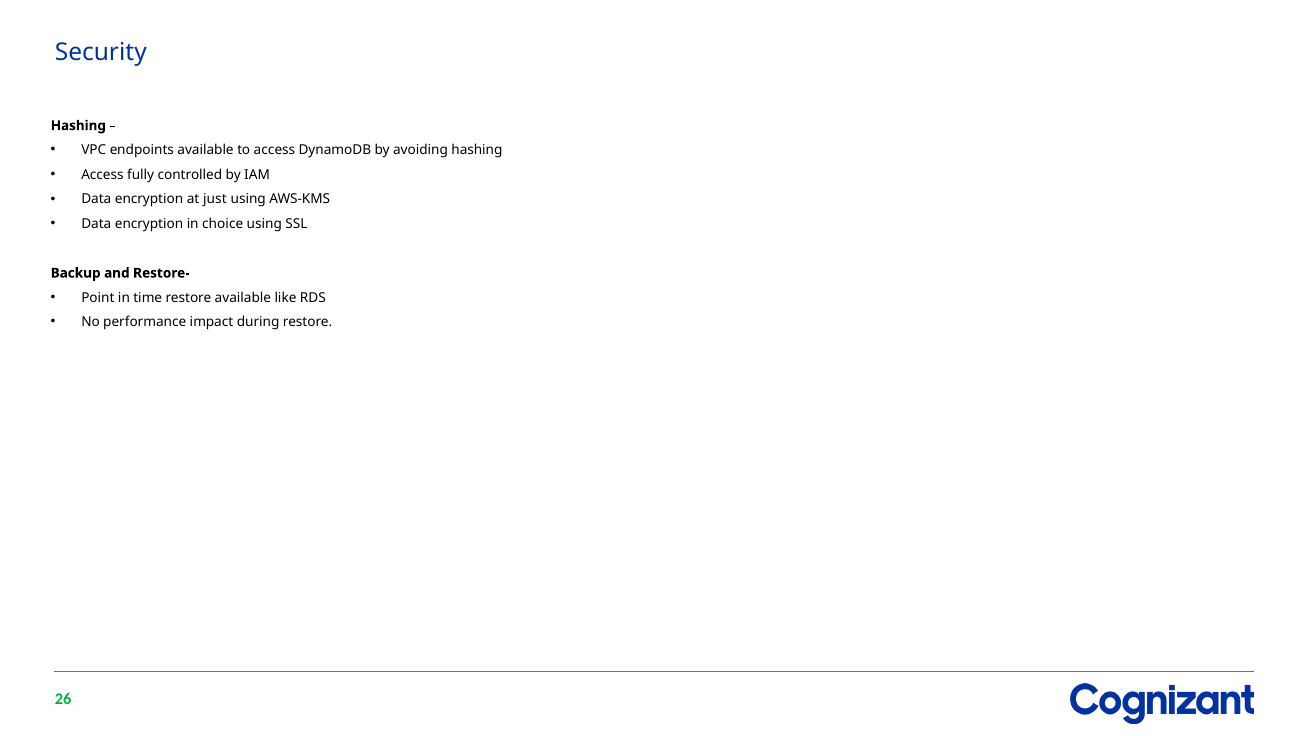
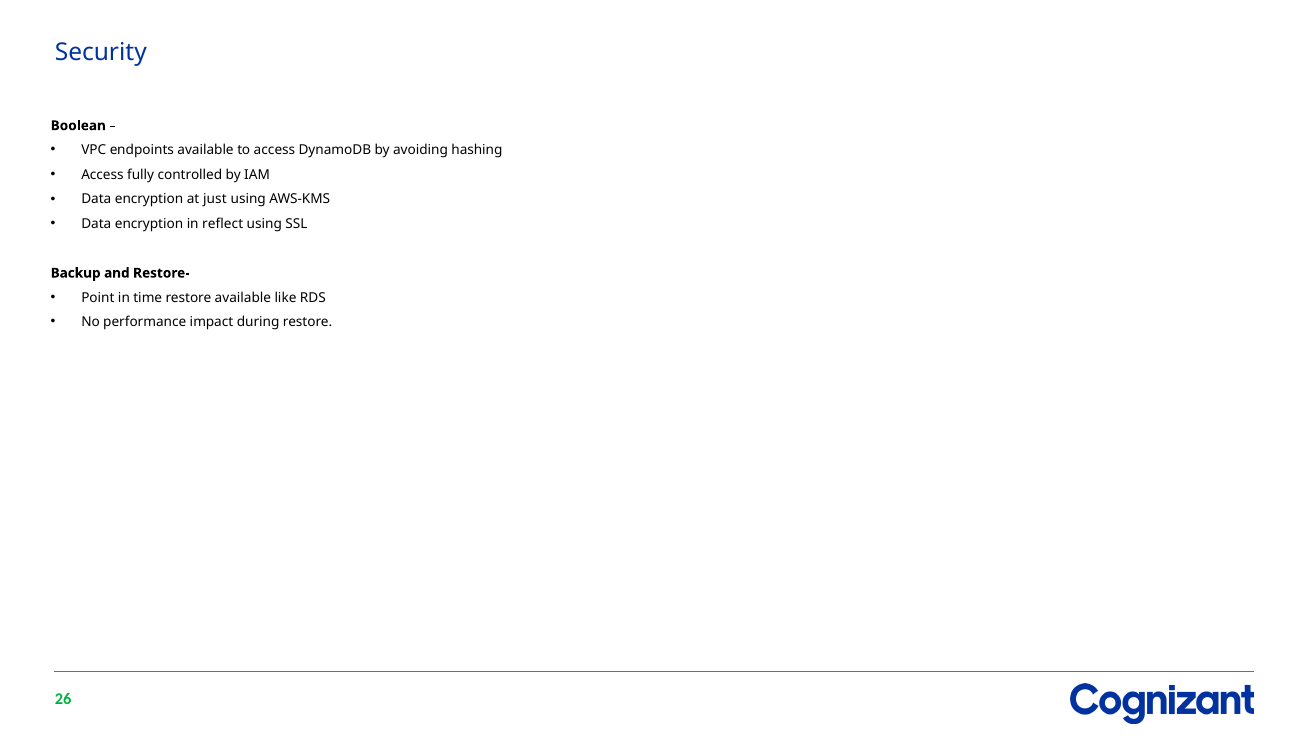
Hashing: Hashing -> Boolean (78, 126)
choice: choice -> reflect (223, 224)
